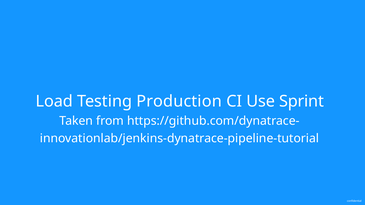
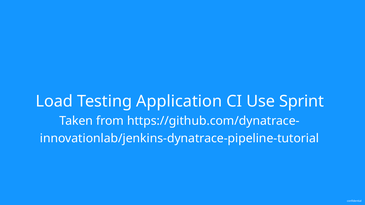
Production: Production -> Application (179, 101)
